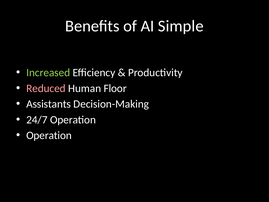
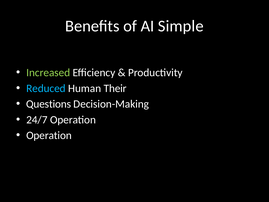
Reduced colour: pink -> light blue (46, 88)
Floor: Floor -> Their (115, 88)
Assistants: Assistants -> Questions (49, 104)
